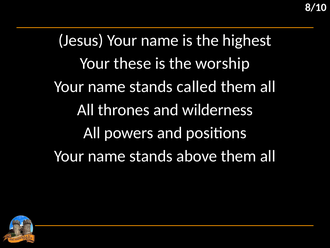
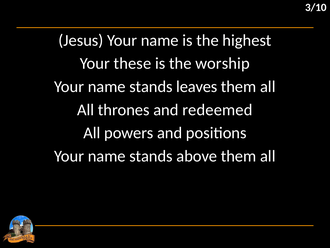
8/10: 8/10 -> 3/10 (316, 7)
called: called -> leaves (197, 87)
wilderness: wilderness -> redeemed (217, 110)
